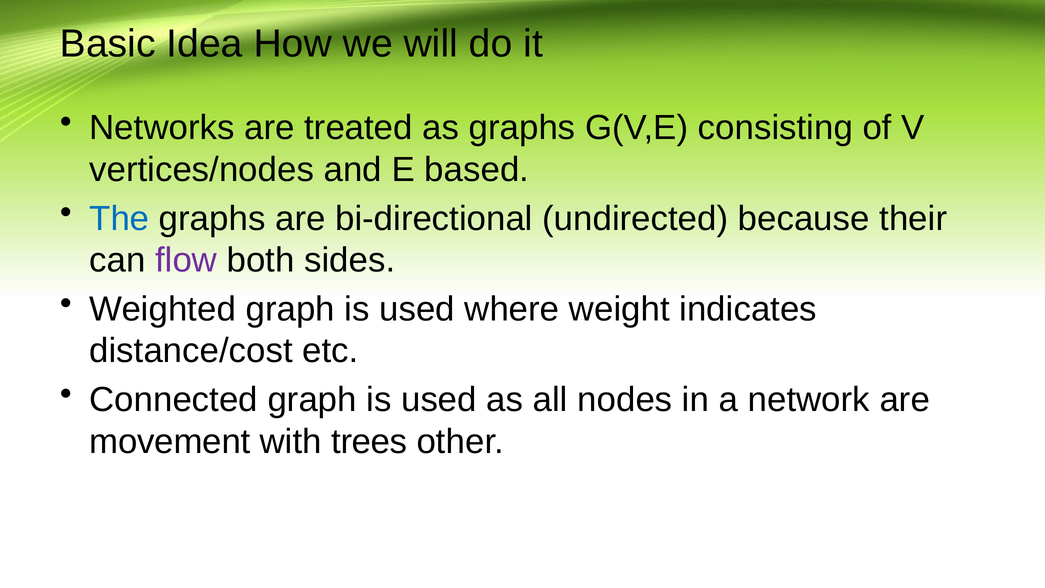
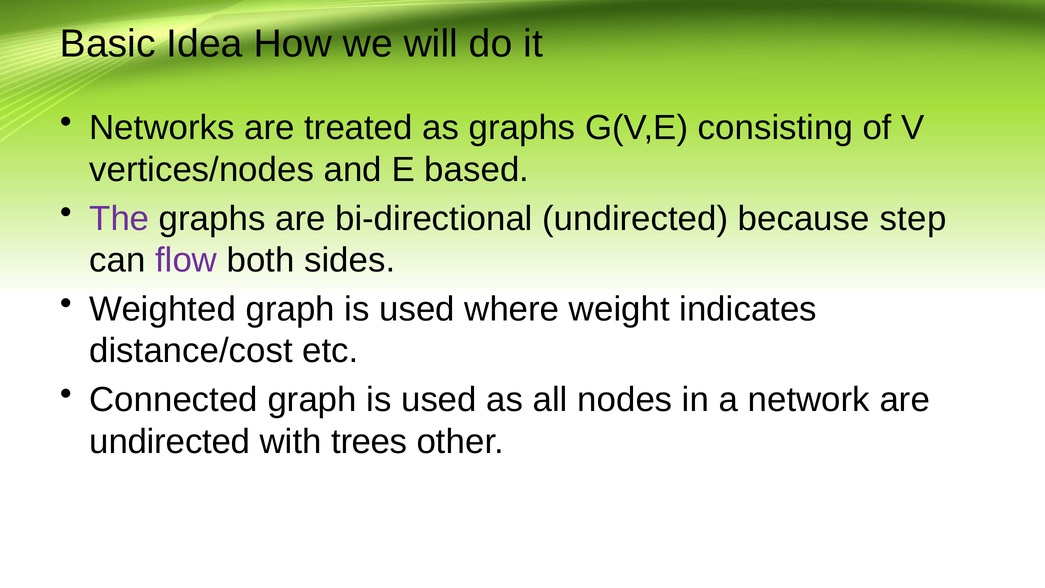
The colour: blue -> purple (119, 218)
their: their -> step (913, 218)
movement: movement -> undirected (170, 441)
